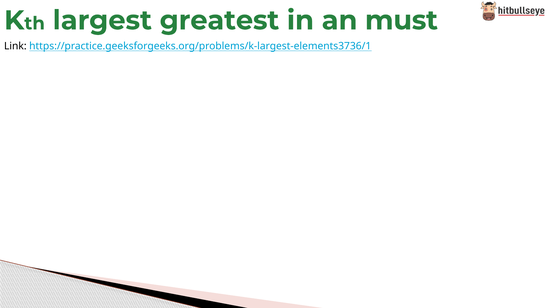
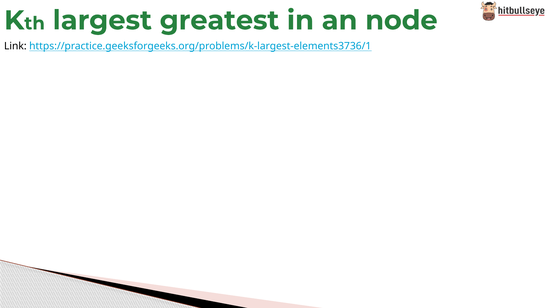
must: must -> node (401, 20)
